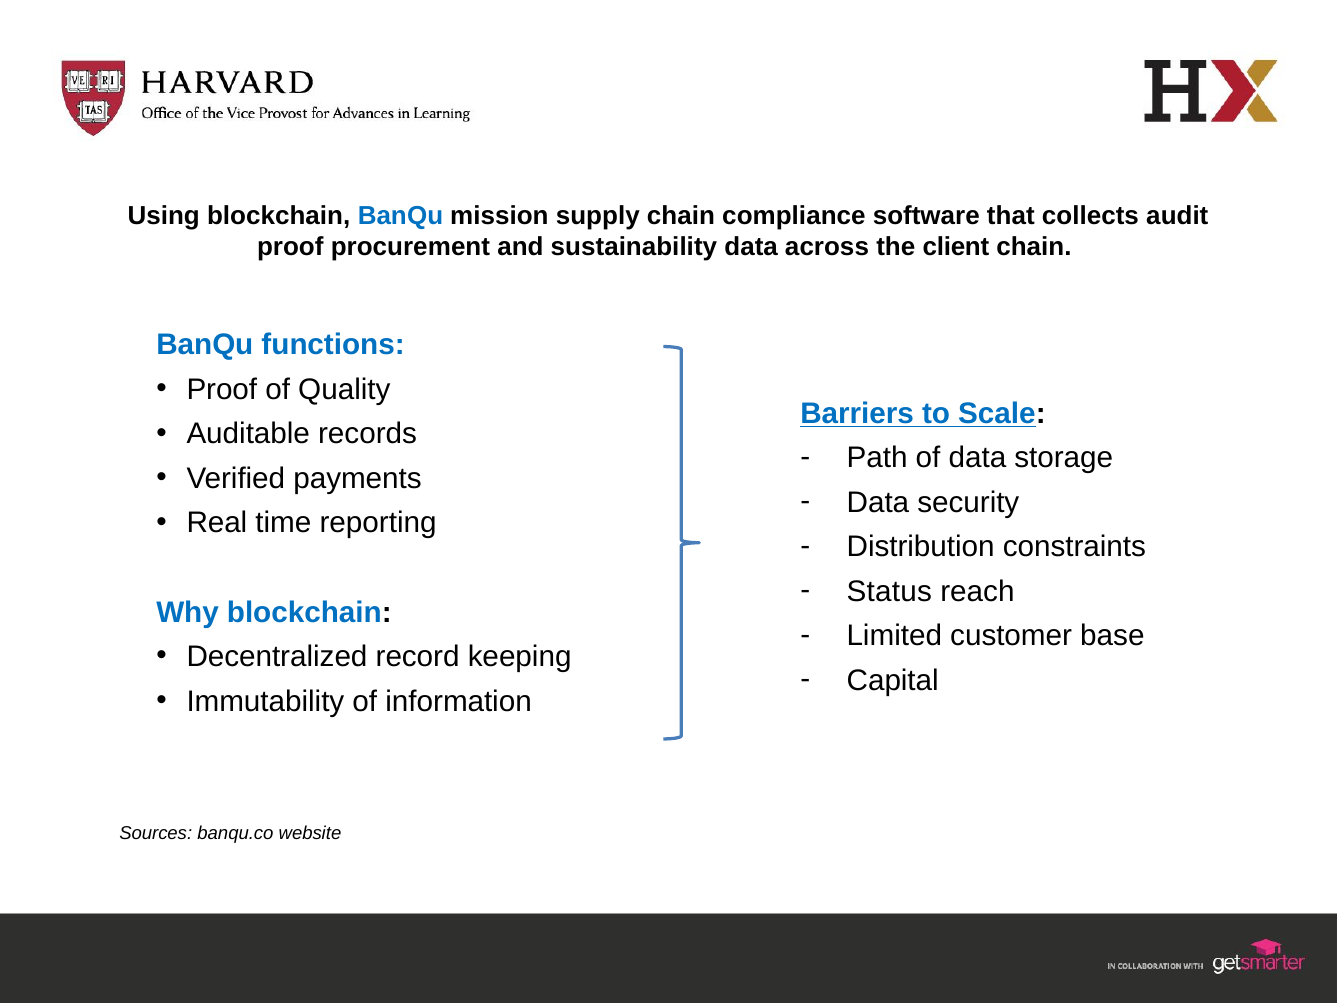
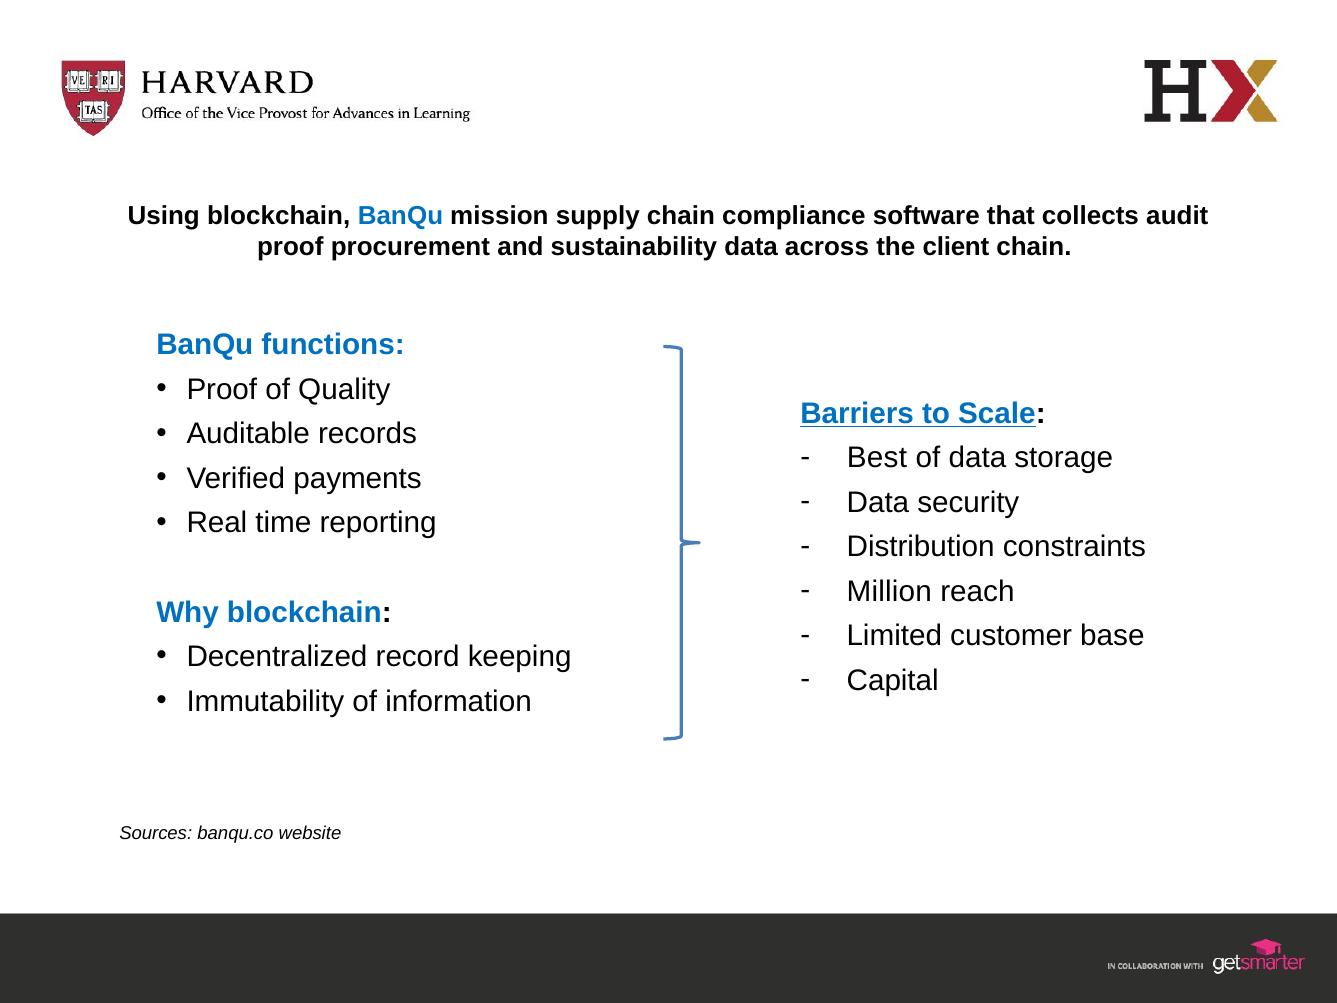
Path: Path -> Best (877, 458)
Status: Status -> Million (889, 591)
